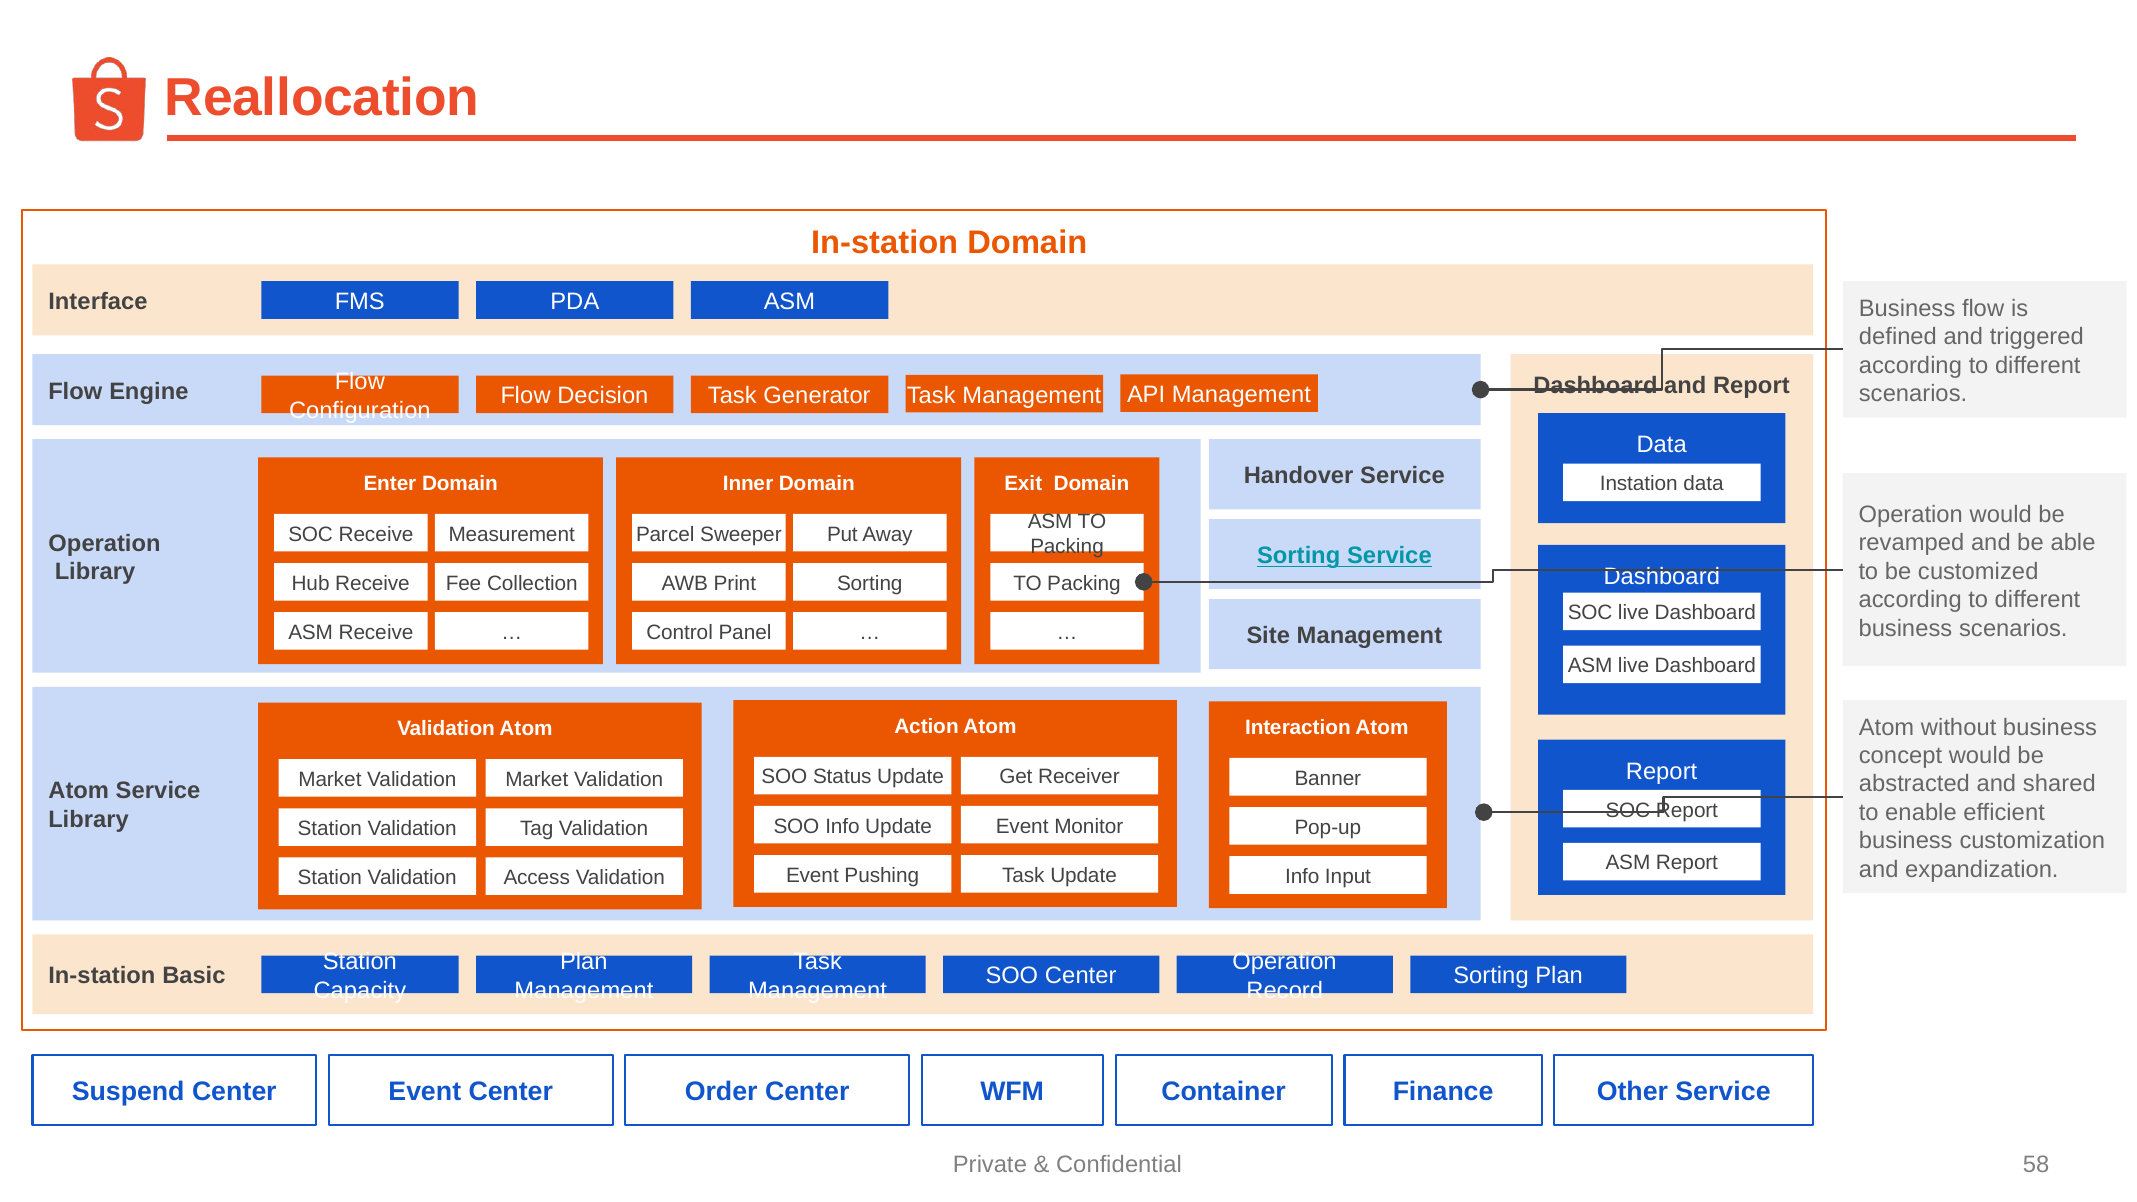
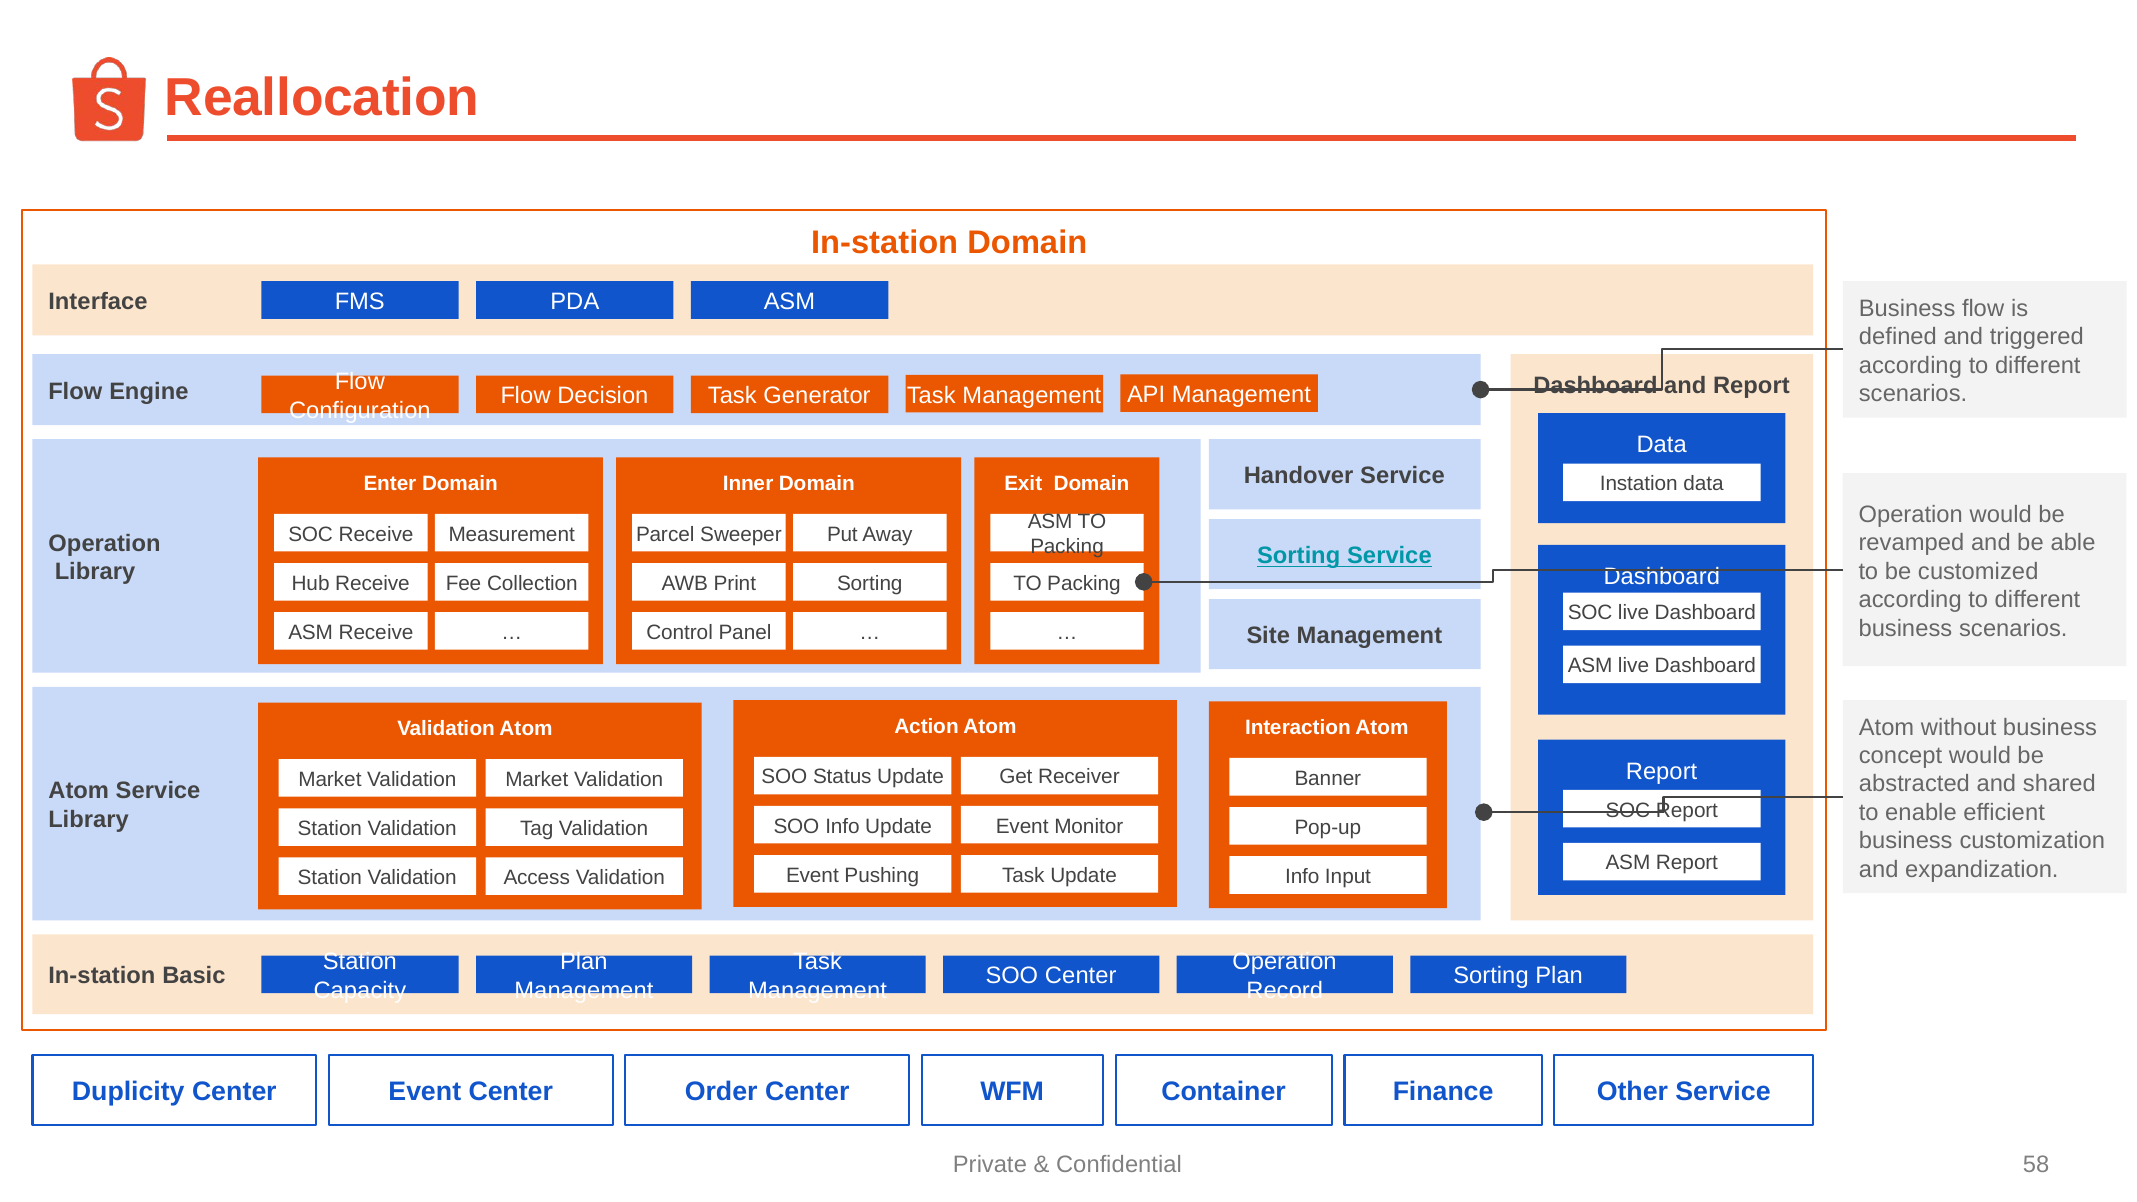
Suspend: Suspend -> Duplicity (128, 1092)
